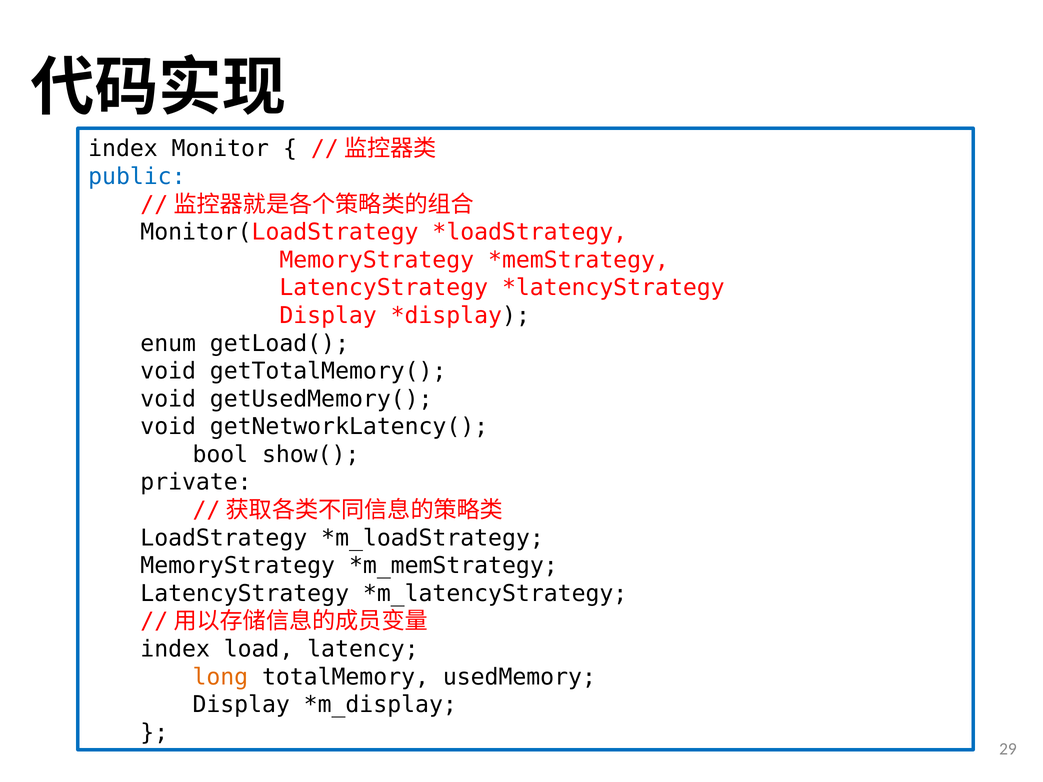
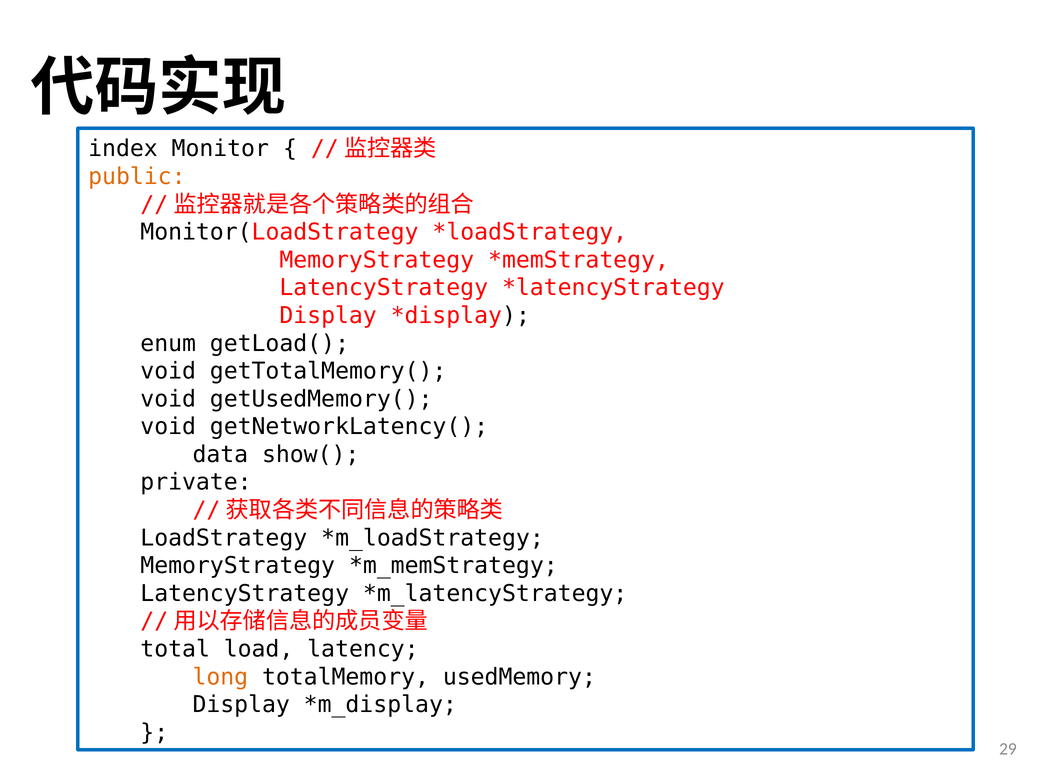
public colour: blue -> orange (137, 177)
bool: bool -> data (220, 455)
index: index -> total (175, 649)
